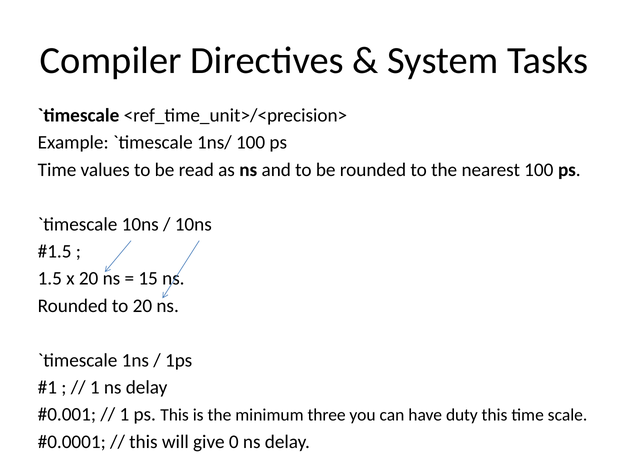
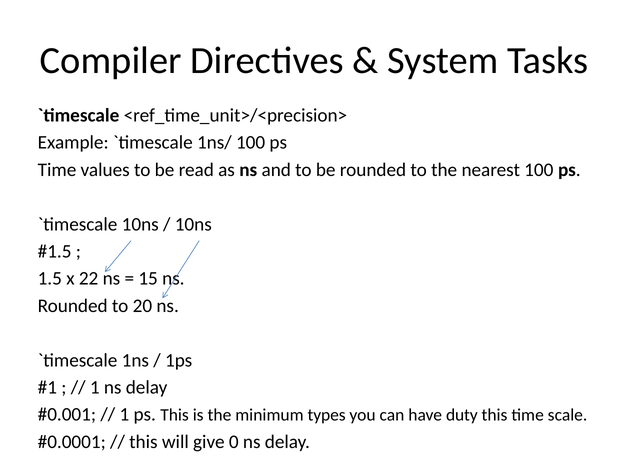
x 20: 20 -> 22 (89, 279)
three: three -> types (327, 416)
